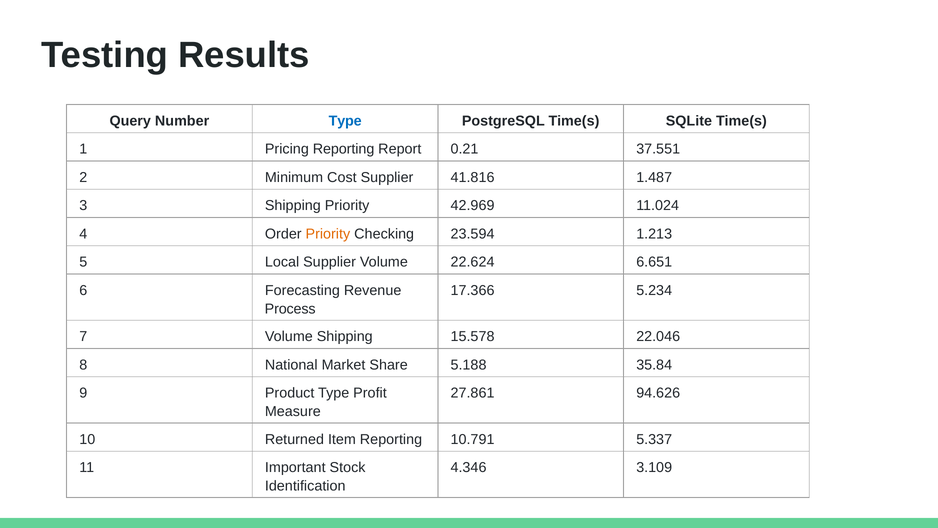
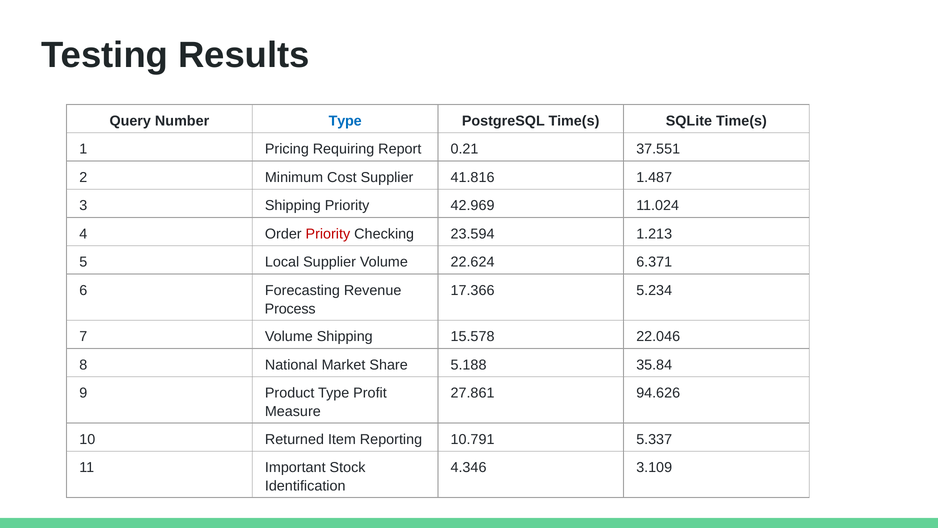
Pricing Reporting: Reporting -> Requiring (344, 149)
Priority colour: orange -> red (328, 234)
6.651: 6.651 -> 6.371 (654, 262)
